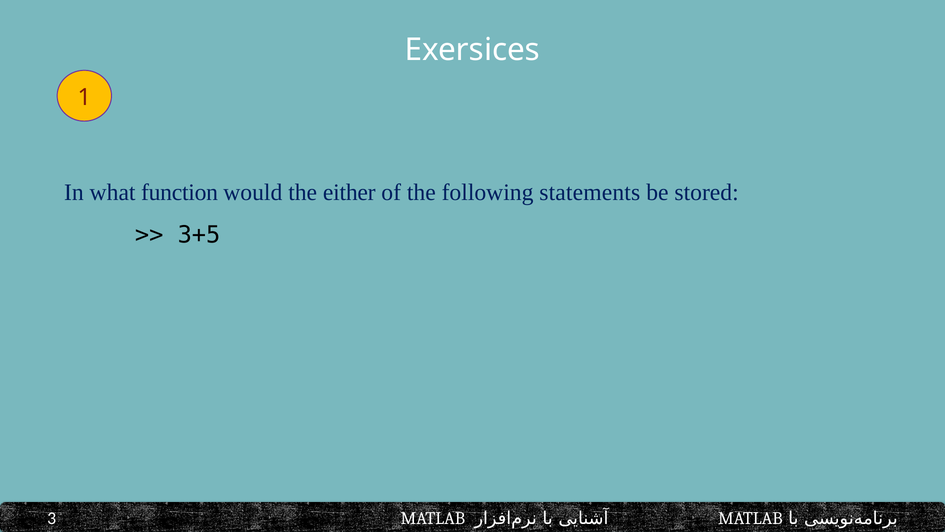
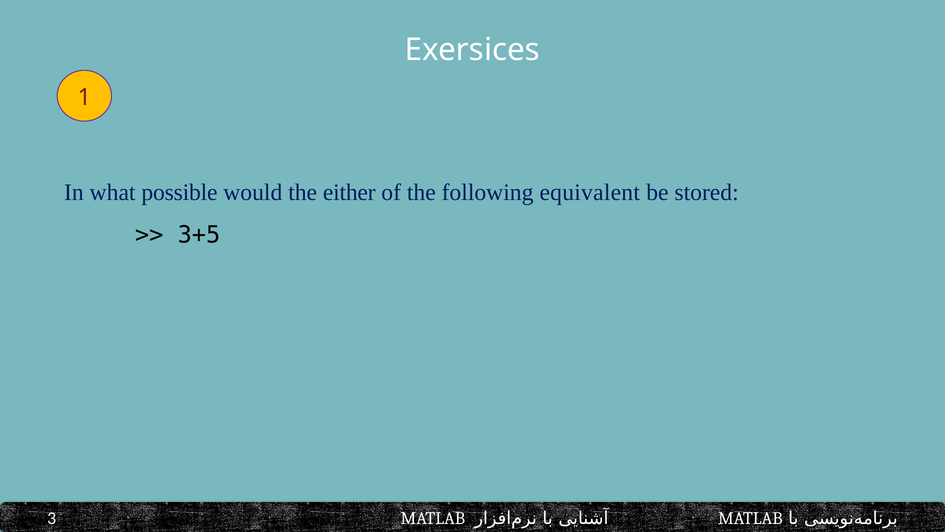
function: function -> possible (179, 192)
statements: statements -> equivalent (590, 192)
